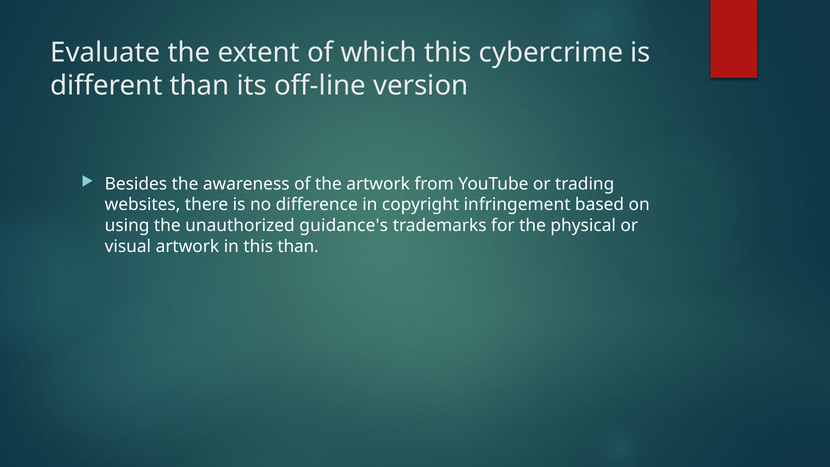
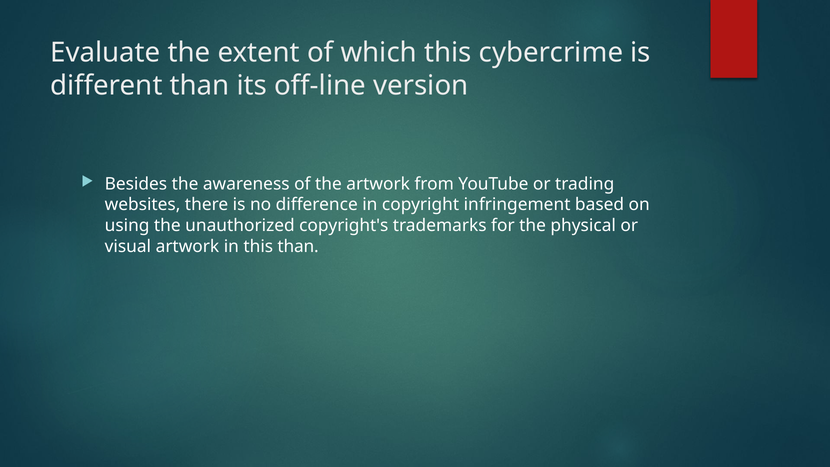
guidance's: guidance's -> copyright's (344, 225)
